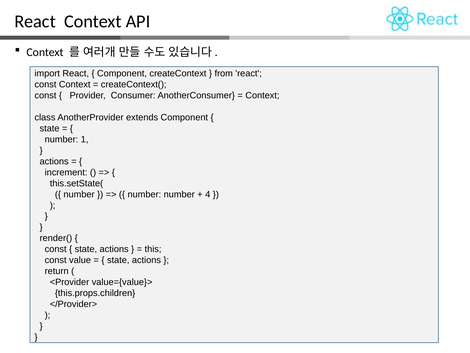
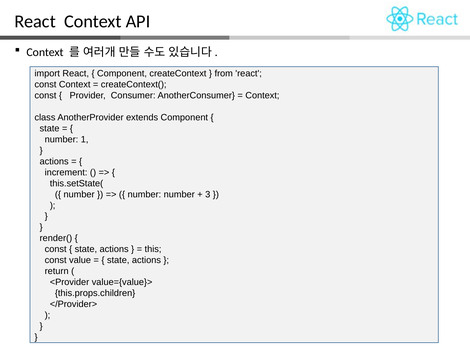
4: 4 -> 3 (208, 194)
